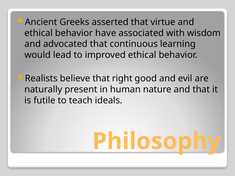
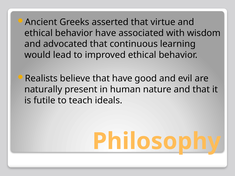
that right: right -> have (122, 79)
